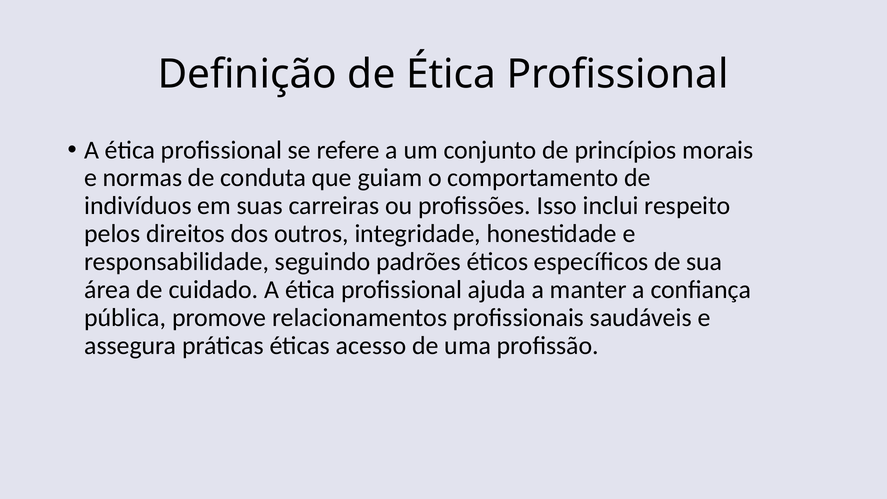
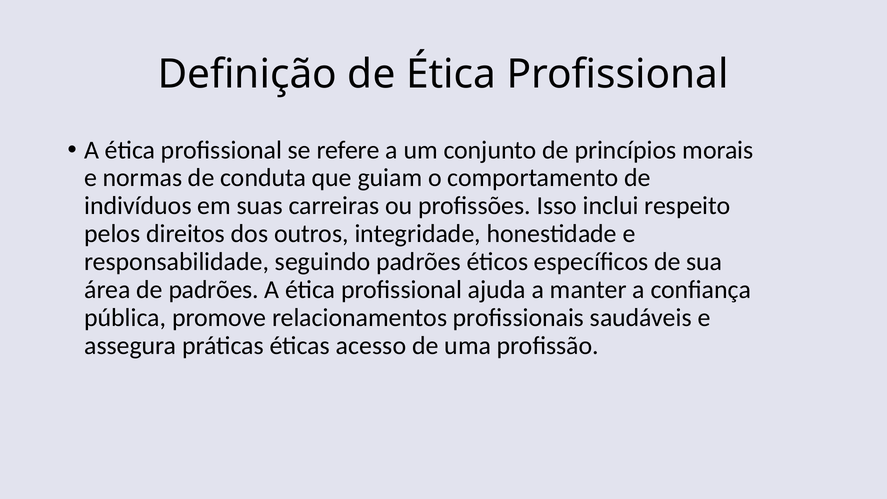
de cuidado: cuidado -> padrões (214, 290)
